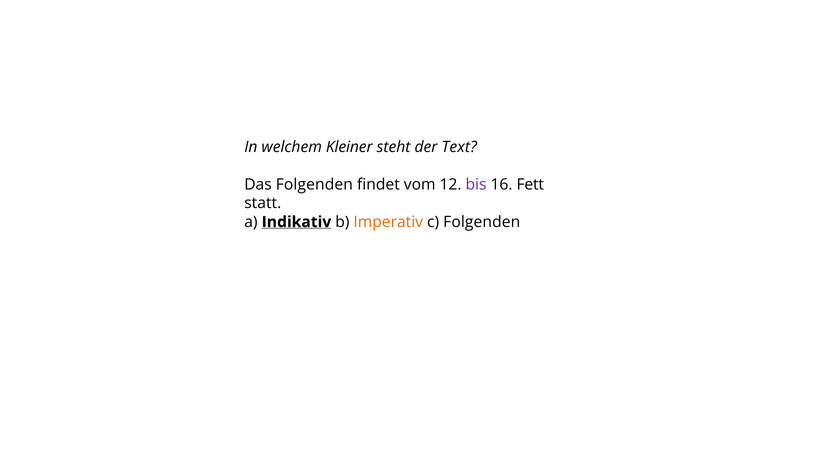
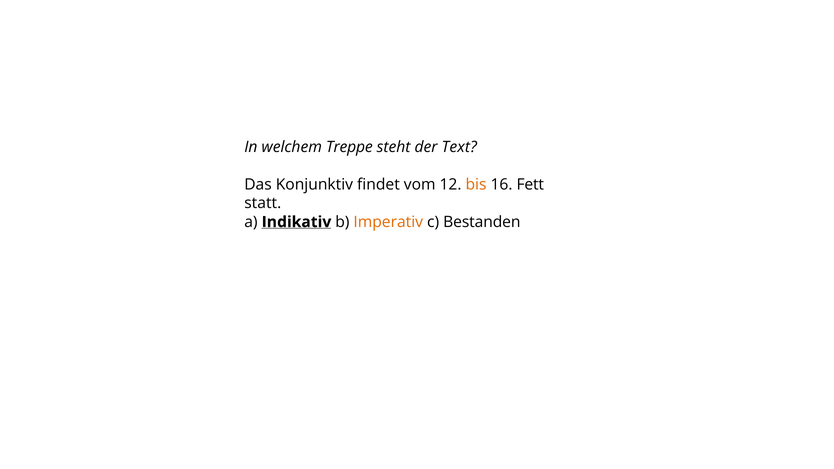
Kleiner: Kleiner -> Treppe (349, 147)
Das Folgenden: Folgenden -> Konjunktiv (314, 185)
bis colour: purple -> orange (476, 185)
c Folgenden: Folgenden -> Bestanden (482, 222)
